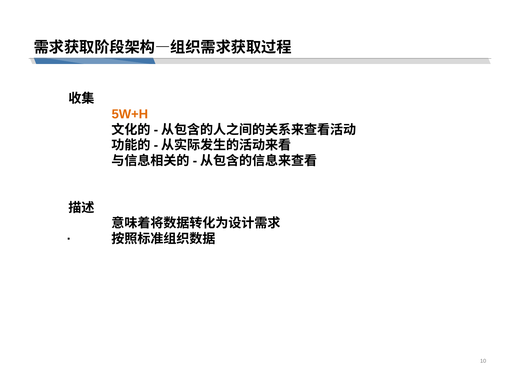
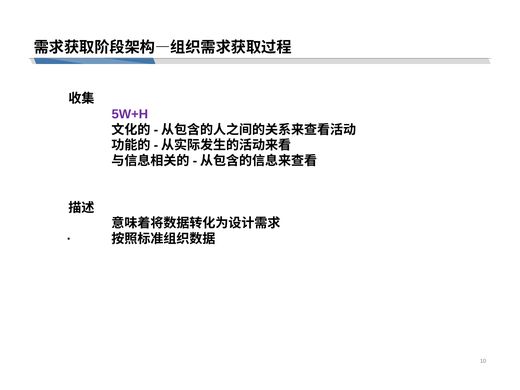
5W+H colour: orange -> purple (130, 114)
